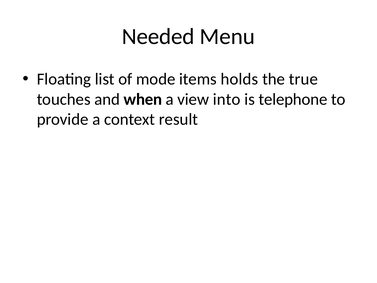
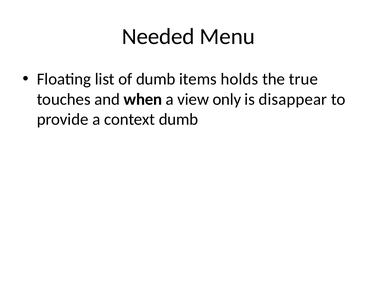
of mode: mode -> dumb (156, 79)
into: into -> only (227, 99)
telephone: telephone -> disappear (293, 99)
context result: result -> dumb (178, 119)
